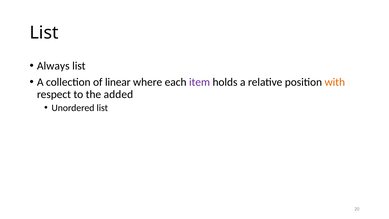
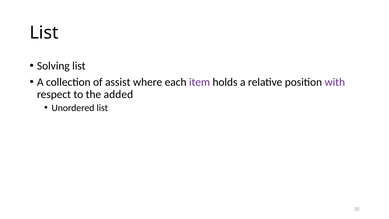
Always: Always -> Solving (53, 66)
linear: linear -> assist (118, 82)
with colour: orange -> purple (335, 82)
